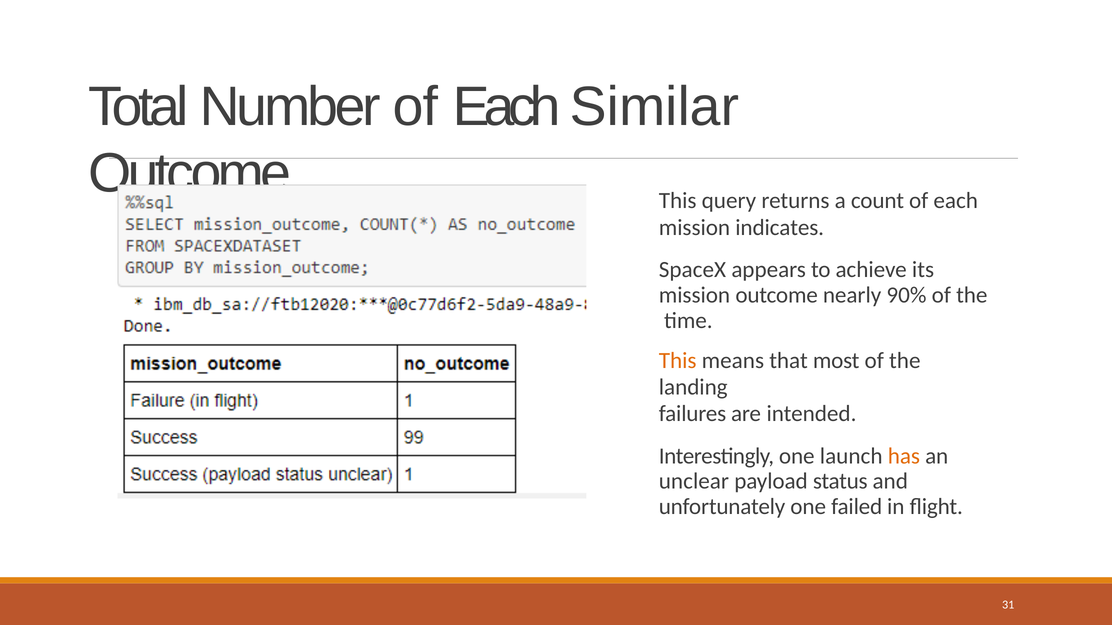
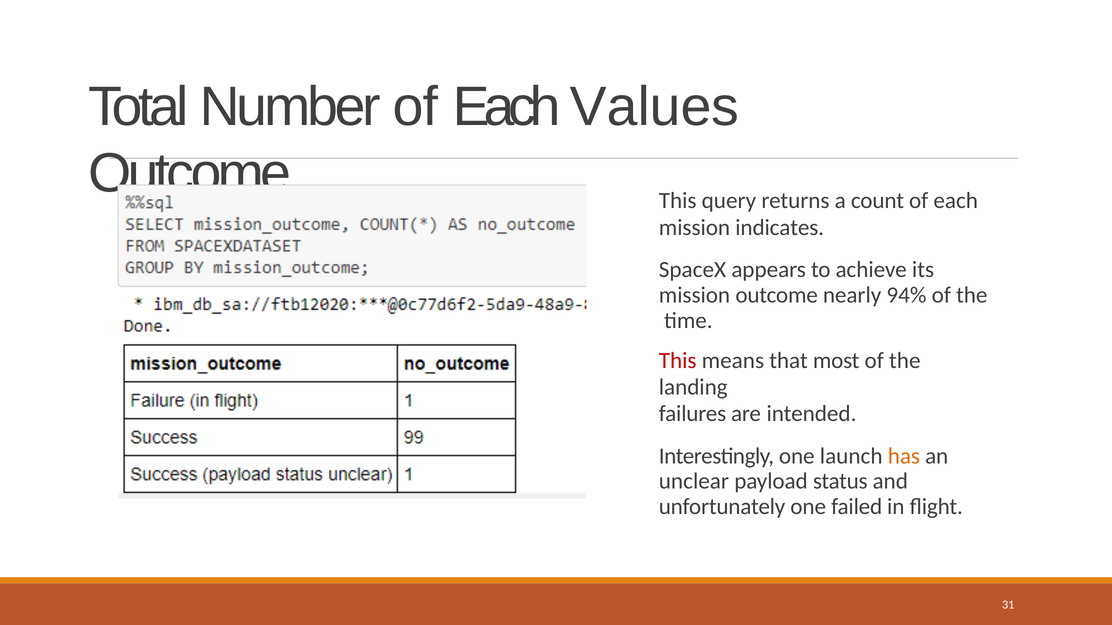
Similar: Similar -> Values (655, 107)
90%: 90% -> 94% (906, 295)
This colour: orange -> red (678, 361)
